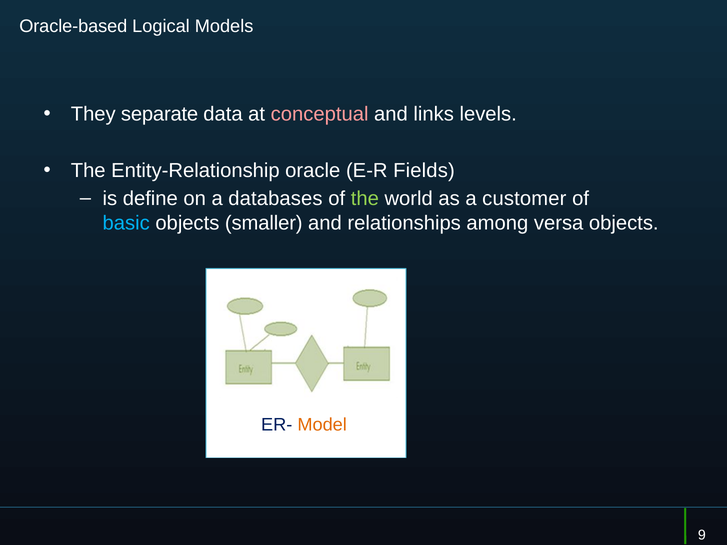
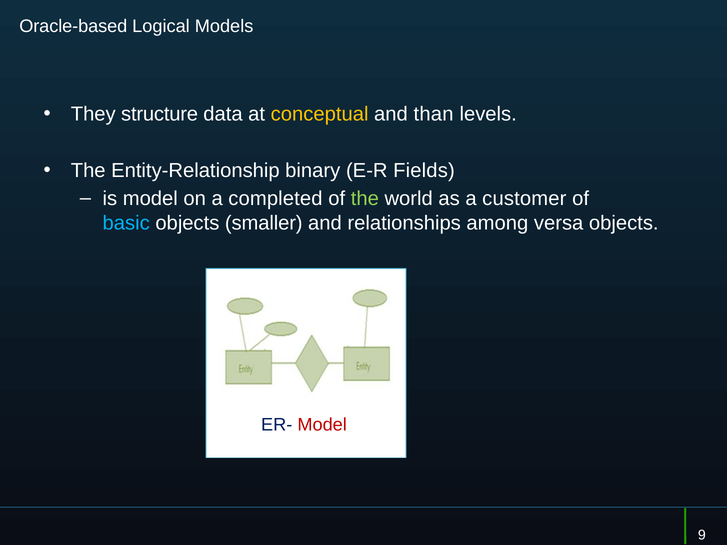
separate: separate -> structure (160, 114)
conceptual colour: pink -> yellow (320, 114)
links: links -> than (434, 114)
oracle: oracle -> binary (313, 171)
is define: define -> model (150, 199)
databases: databases -> completed (275, 199)
Model colour: orange -> red (322, 425)
